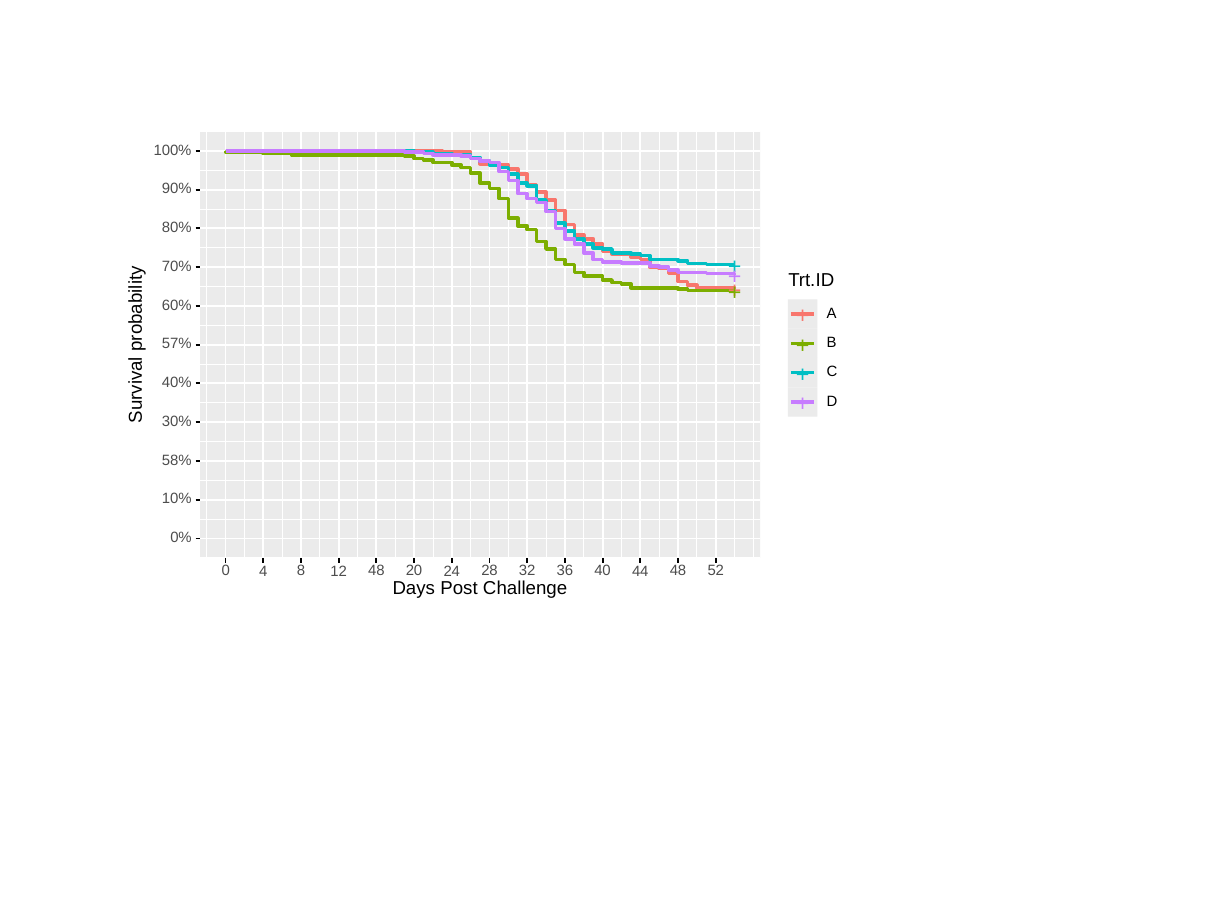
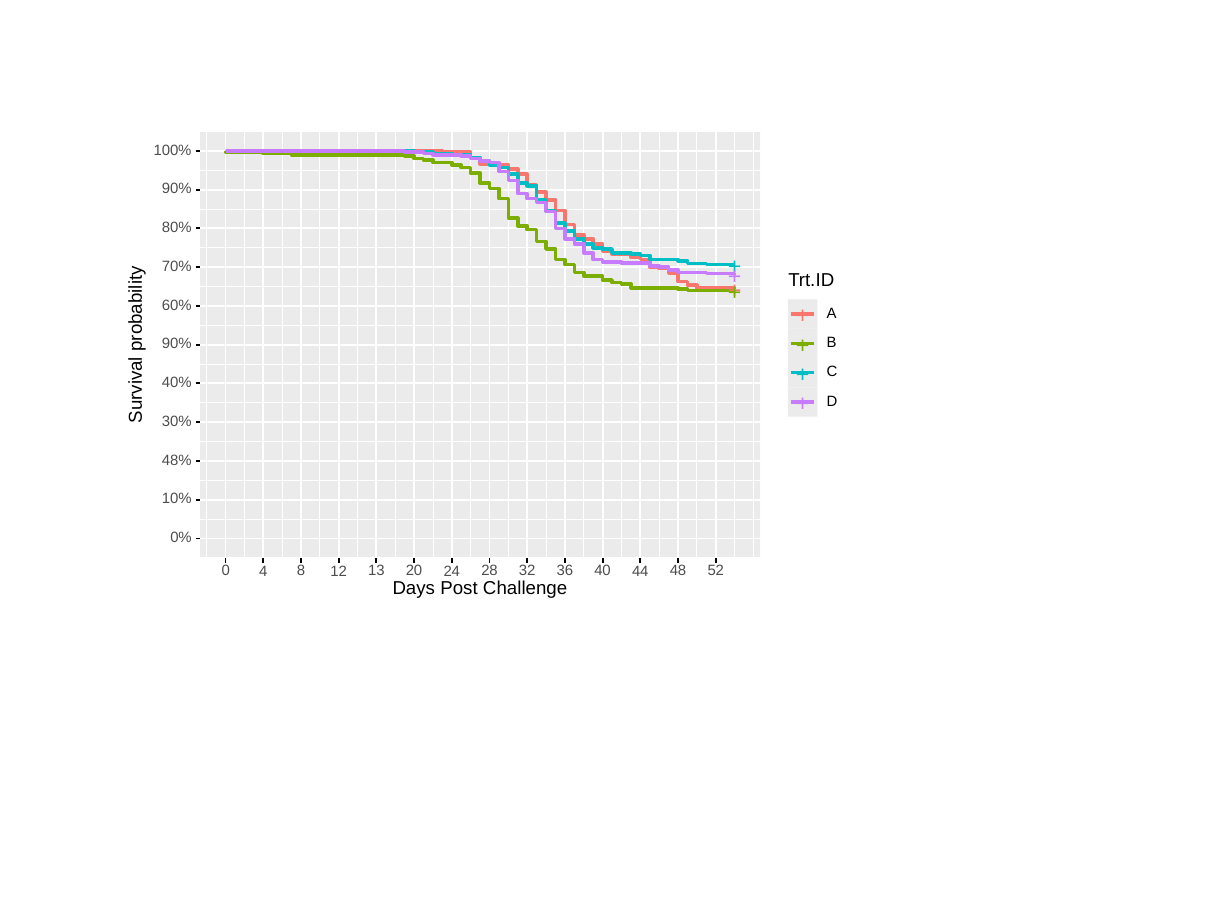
57%: 57% -> 90% (177, 344)
58%: 58% -> 48% (177, 460)
12 48: 48 -> 13 (376, 571)
